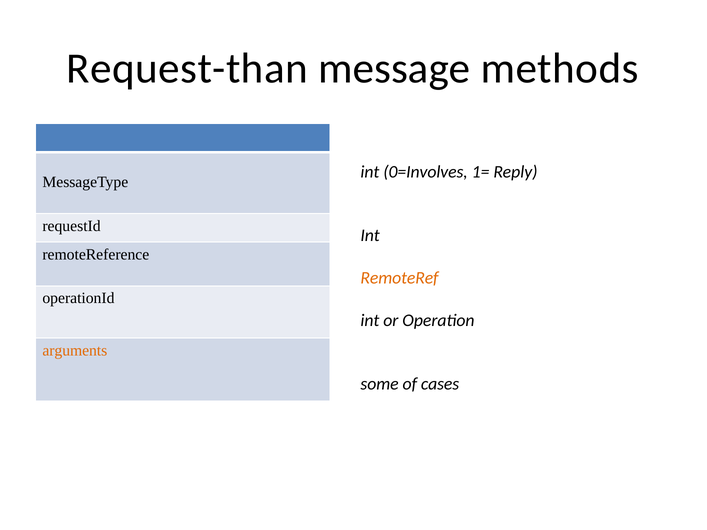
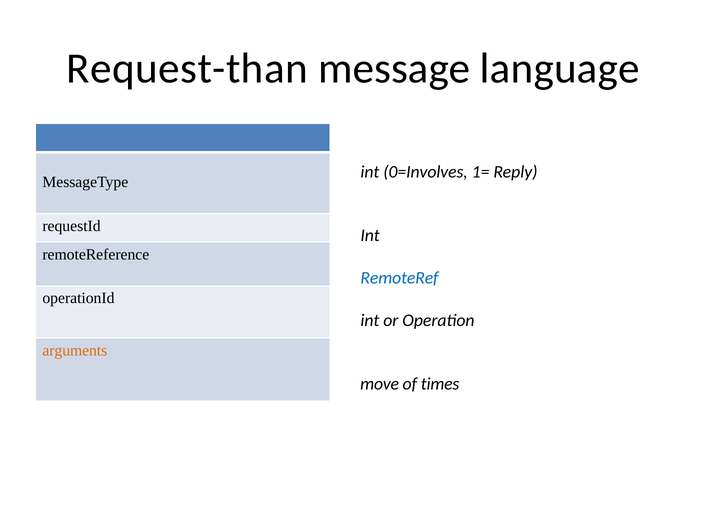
methods: methods -> language (560, 68)
RemoteRef colour: orange -> blue (399, 278)
some: some -> move (380, 384)
cases: cases -> times (440, 384)
